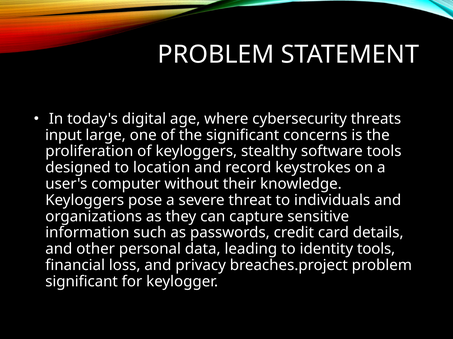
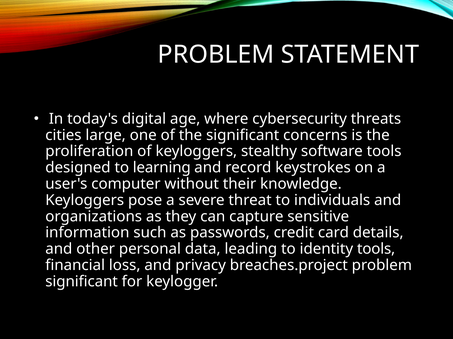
input: input -> cities (63, 135)
location: location -> learning (162, 168)
